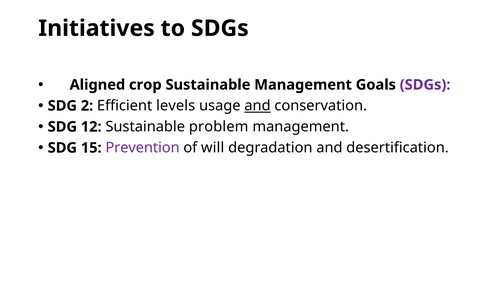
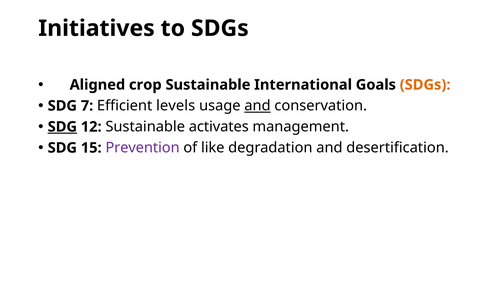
Sustainable Management: Management -> International (303, 85)
SDGs colour: purple -> orange (425, 85)
2: 2 -> 7 (87, 106)
SDG underline: none -> present (62, 127)
problem: problem -> activates (219, 127)
will: will -> like (213, 148)
